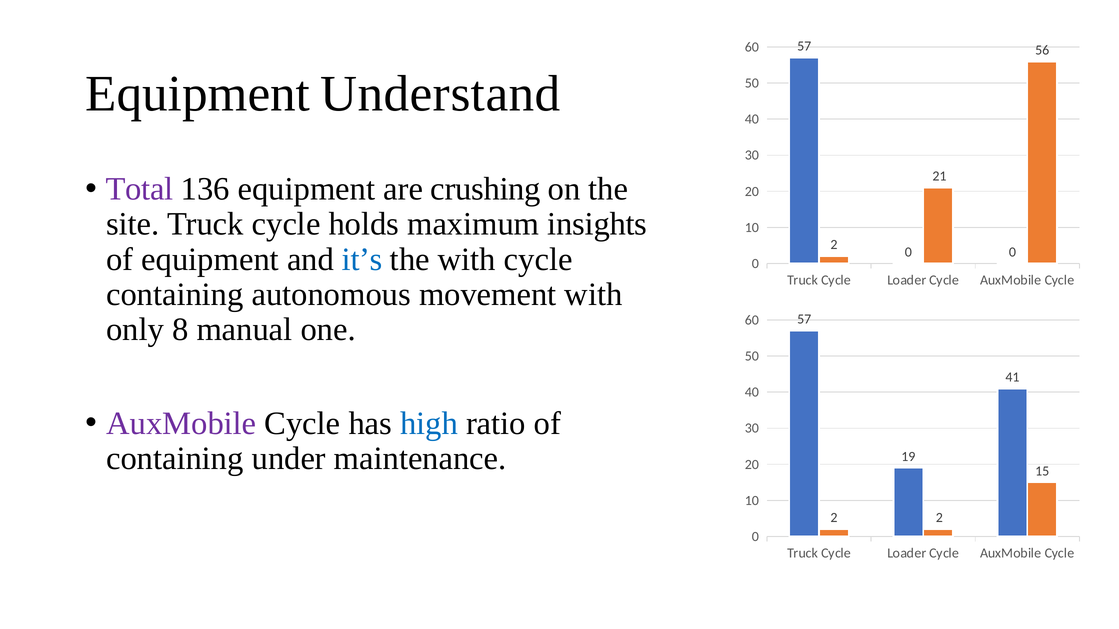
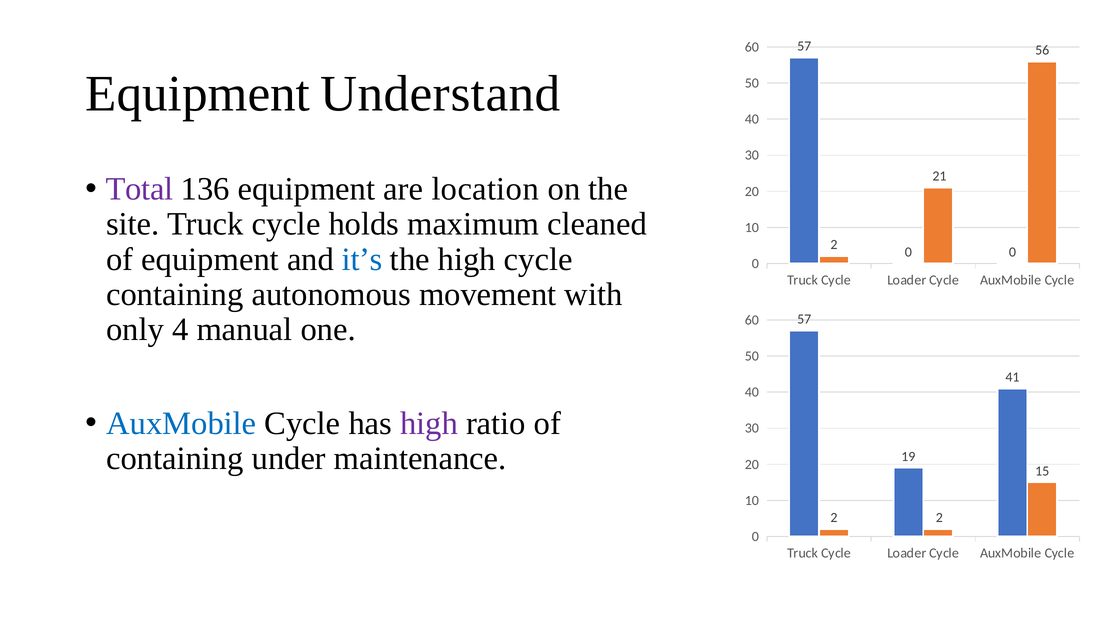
crushing: crushing -> location (485, 189)
insights: insights -> cleaned (597, 224)
the with: with -> high (467, 260)
8: 8 -> 4 (180, 330)
AuxMobile colour: purple -> blue (181, 424)
high colour: blue -> purple (429, 424)
